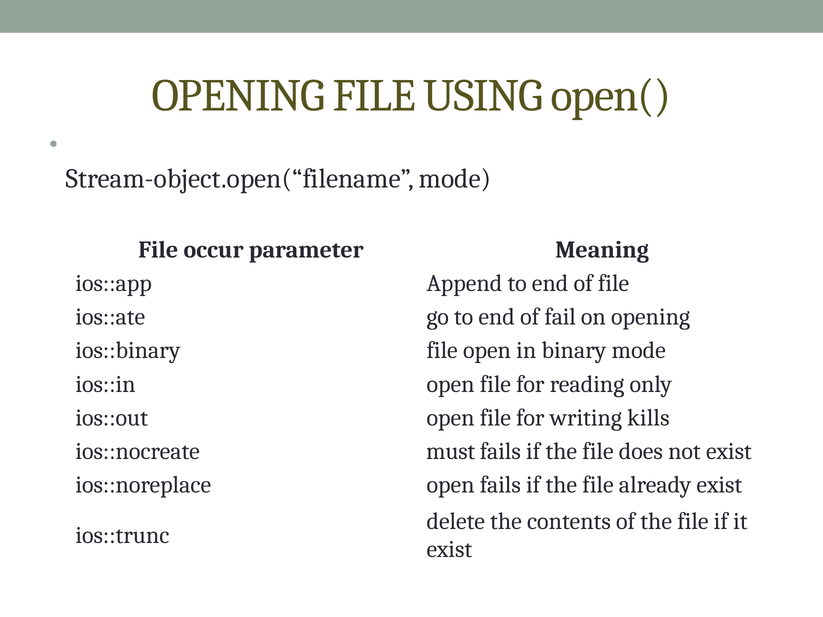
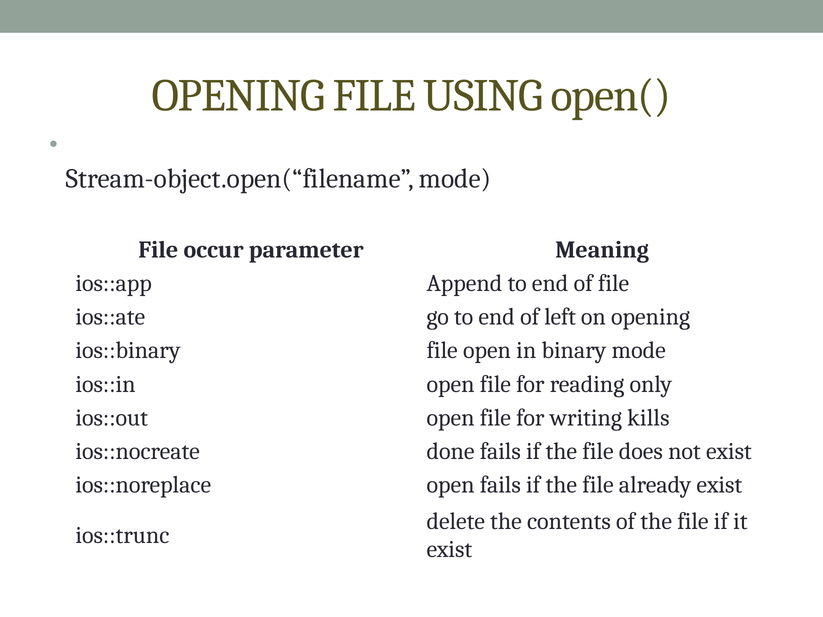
fail: fail -> left (560, 317)
must: must -> done (451, 451)
